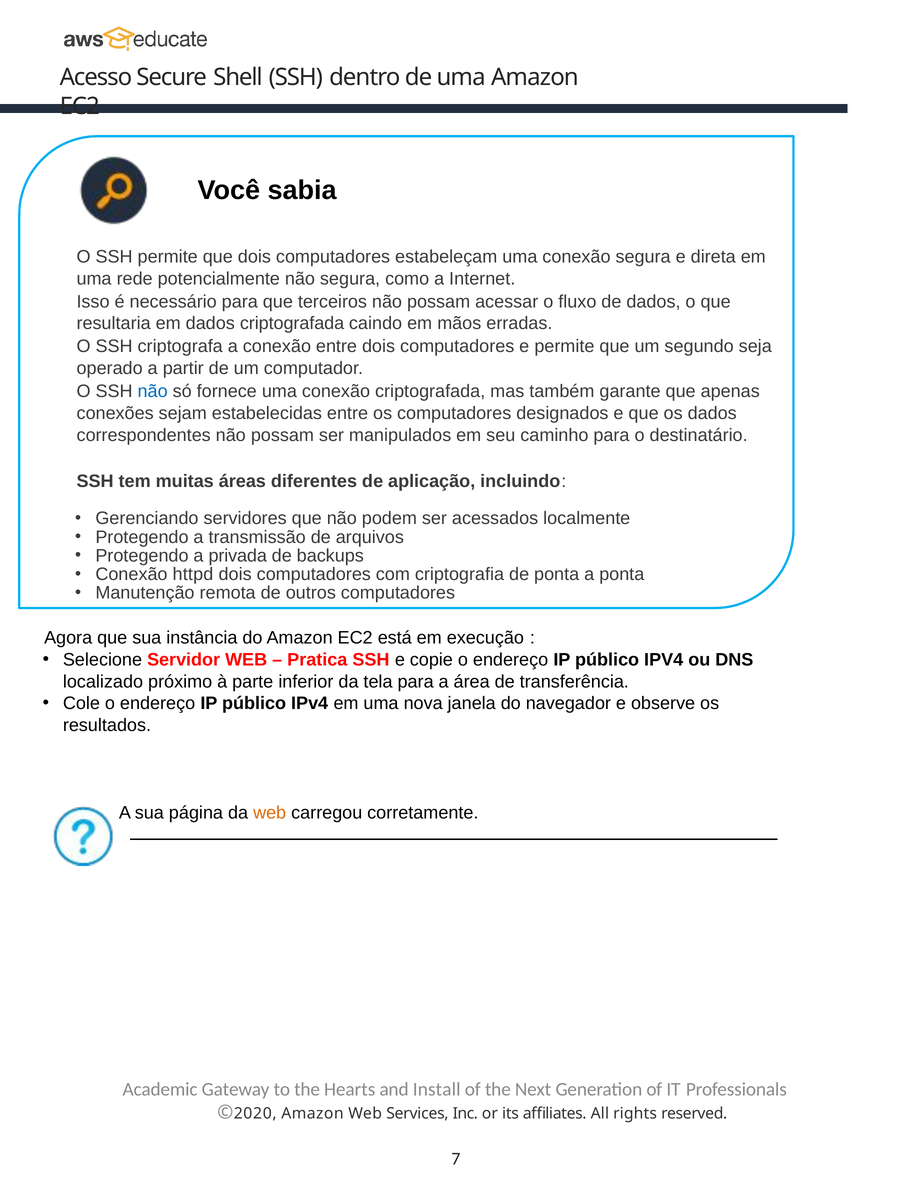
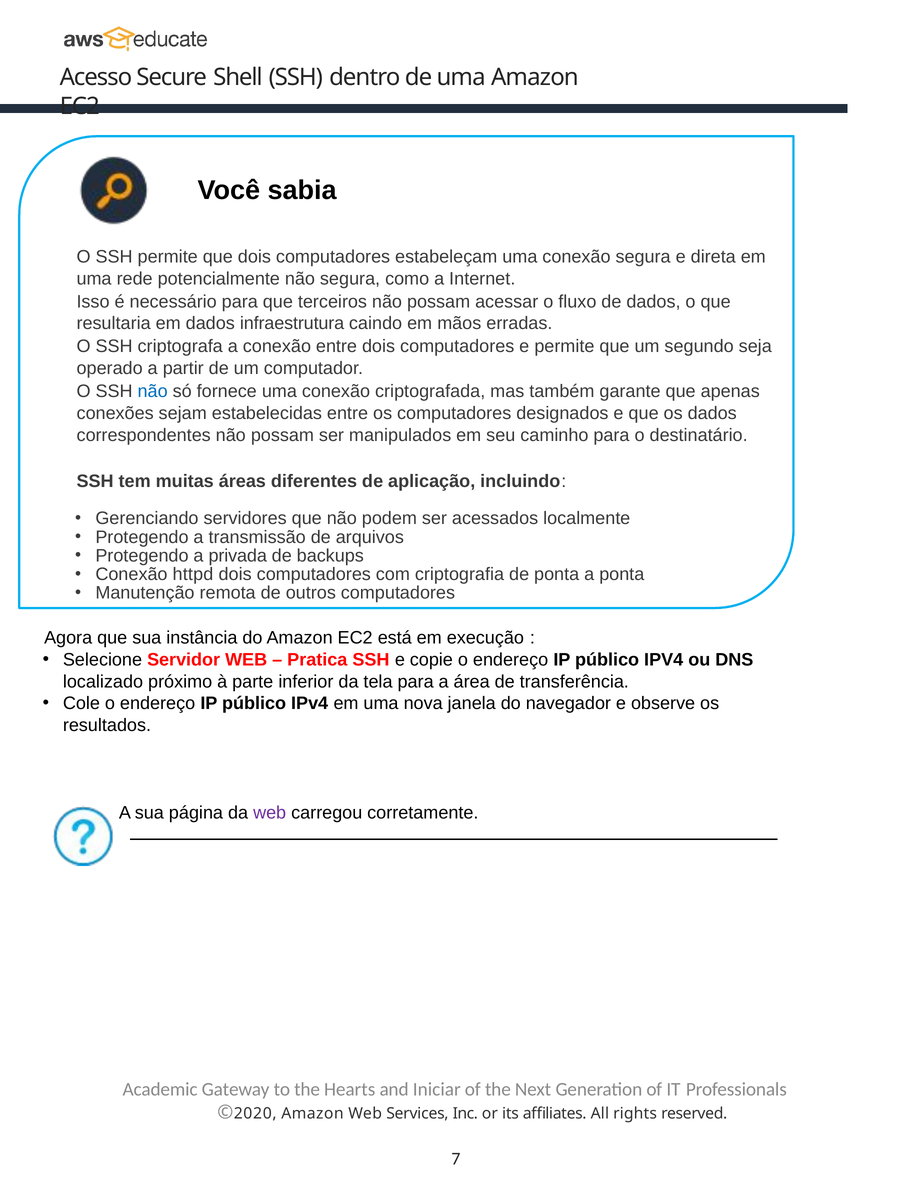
dados criptografada: criptografada -> infraestrutura (292, 323)
web colour: orange -> purple (270, 813)
Install: Install -> Iniciar (437, 1089)
